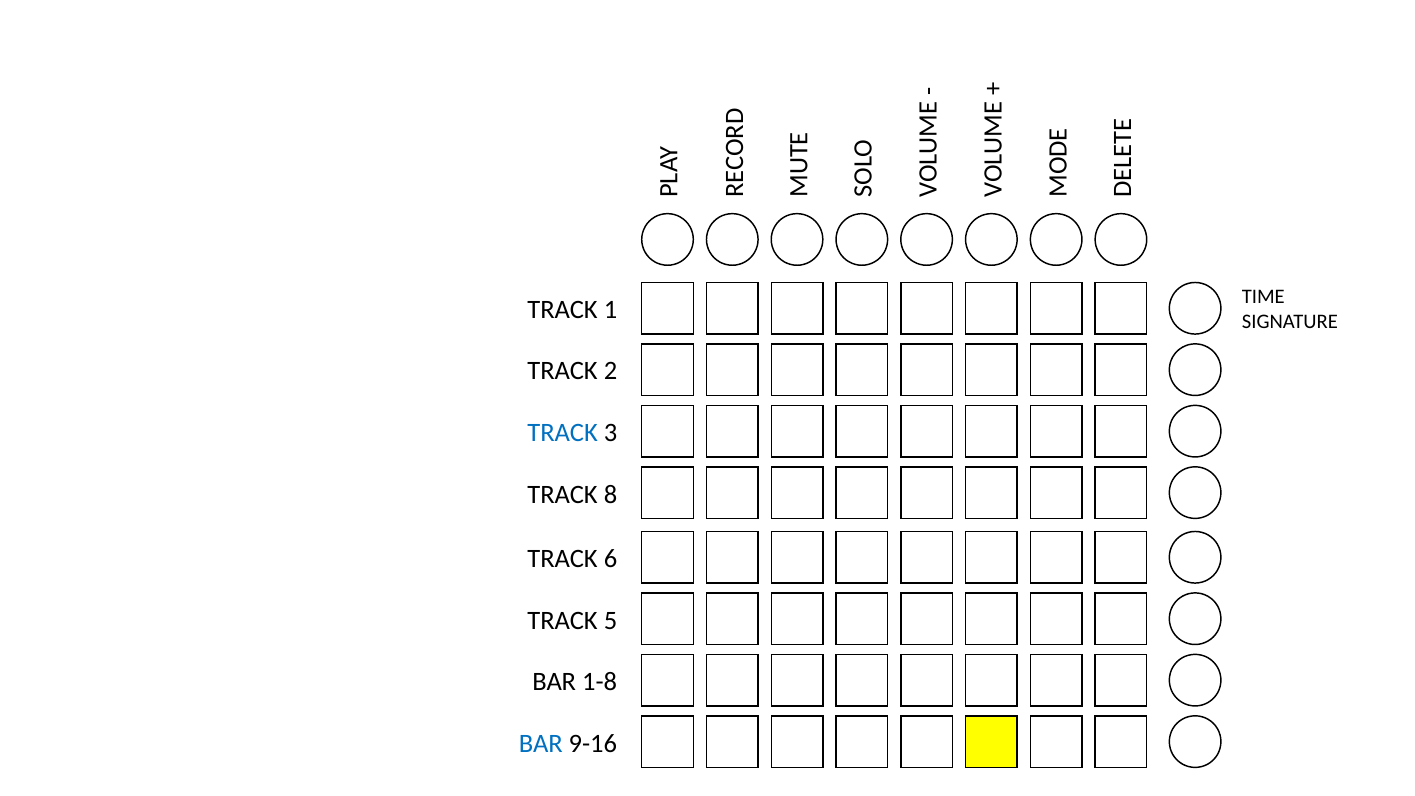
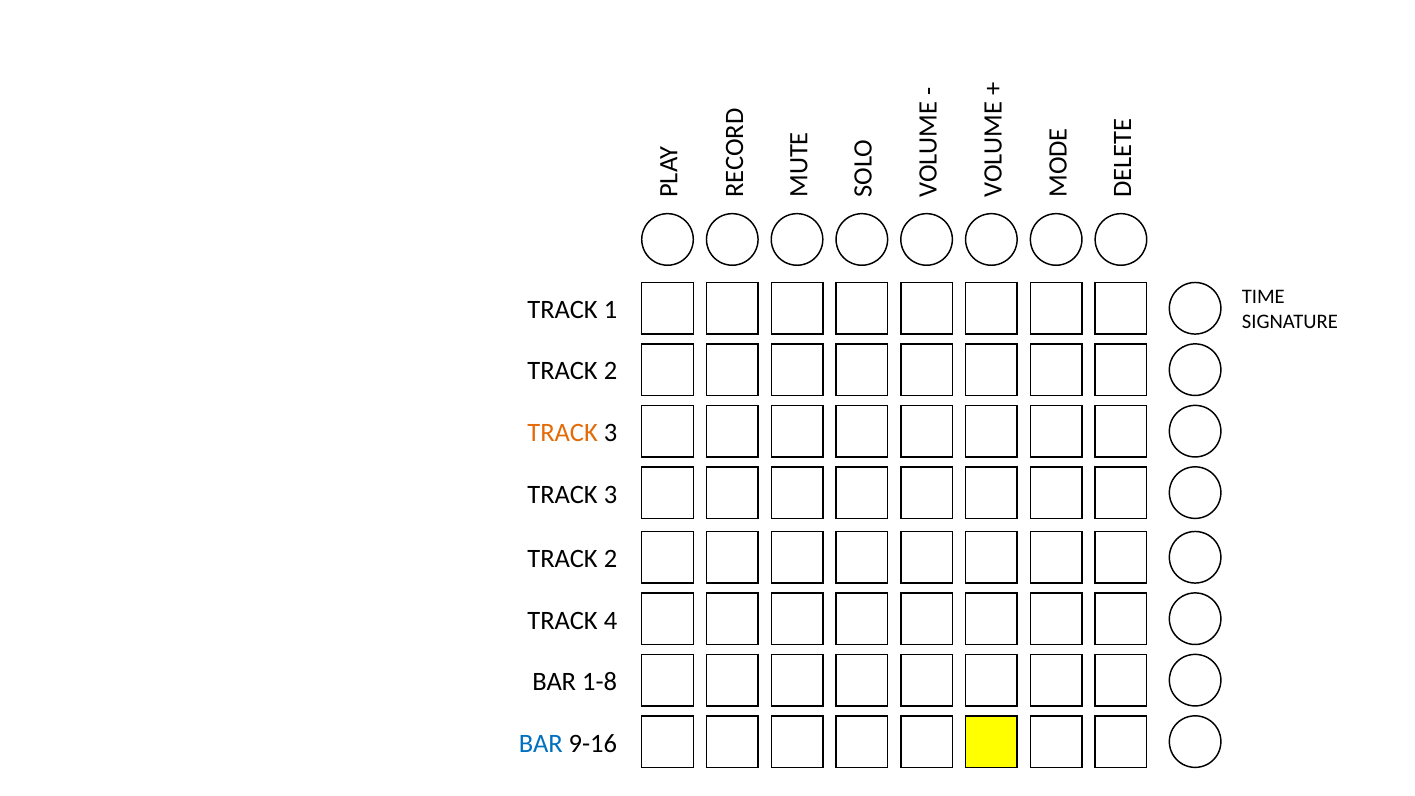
TRACK colour: blue -> orange (563, 433)
8: 8 -> 3 (610, 495)
6: 6 -> 2 (610, 559)
5: 5 -> 4 (610, 621)
